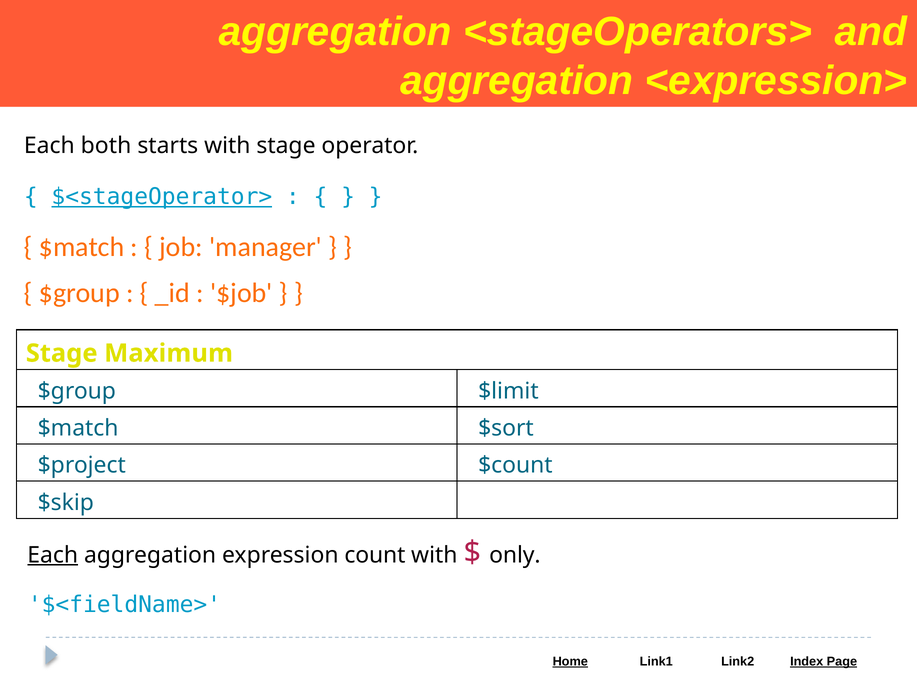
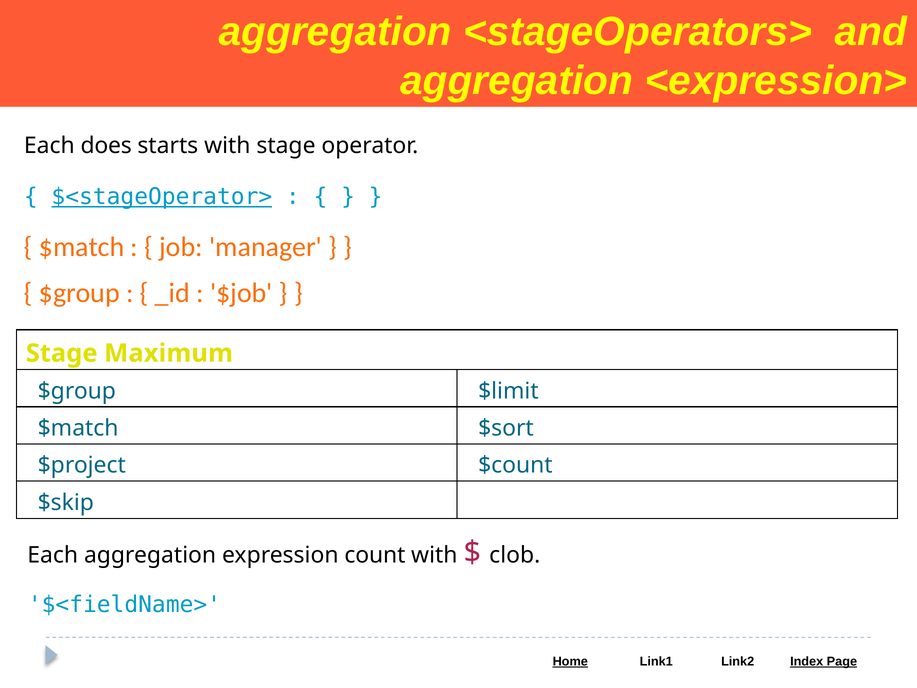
both: both -> does (106, 146)
Each underline: present -> none (53, 555)
only: only -> clob (515, 555)
